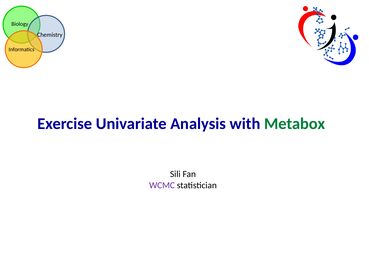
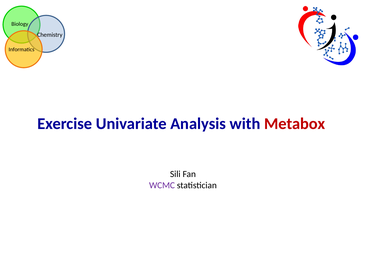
Metabox colour: green -> red (295, 124)
